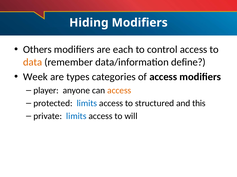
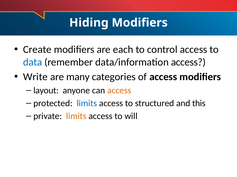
Others: Others -> Create (37, 50)
data colour: orange -> blue (33, 62)
data/information define: define -> access (188, 62)
Week: Week -> Write (35, 77)
types: types -> many (78, 77)
player: player -> layout (46, 91)
limits colour: blue -> orange (76, 117)
